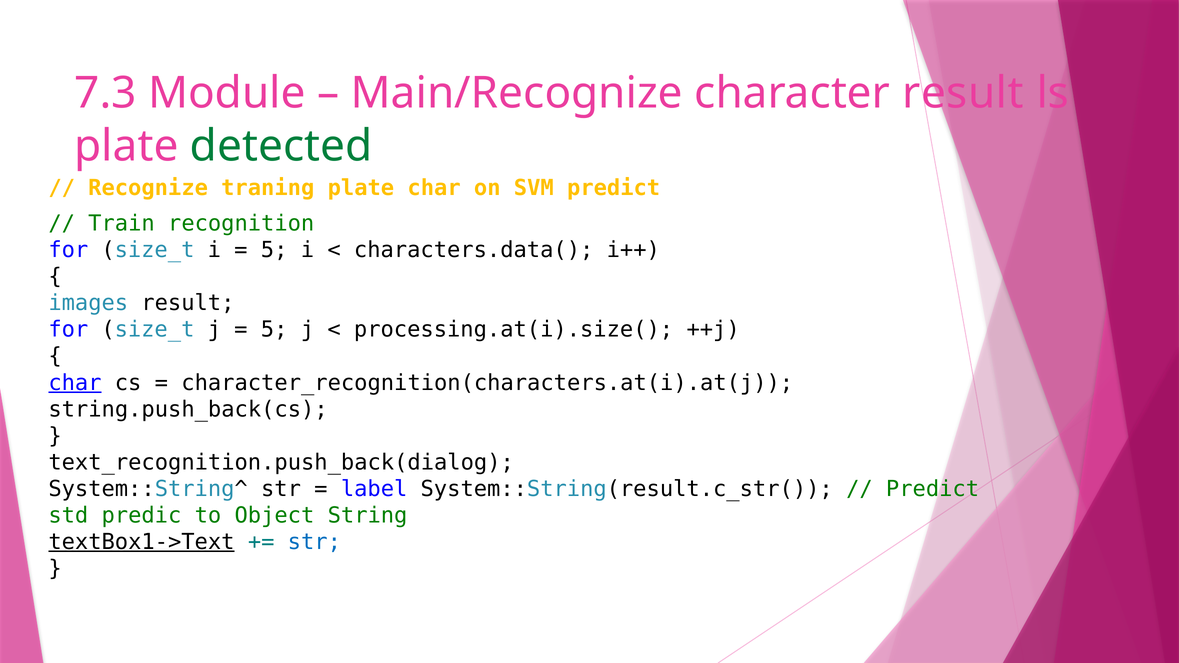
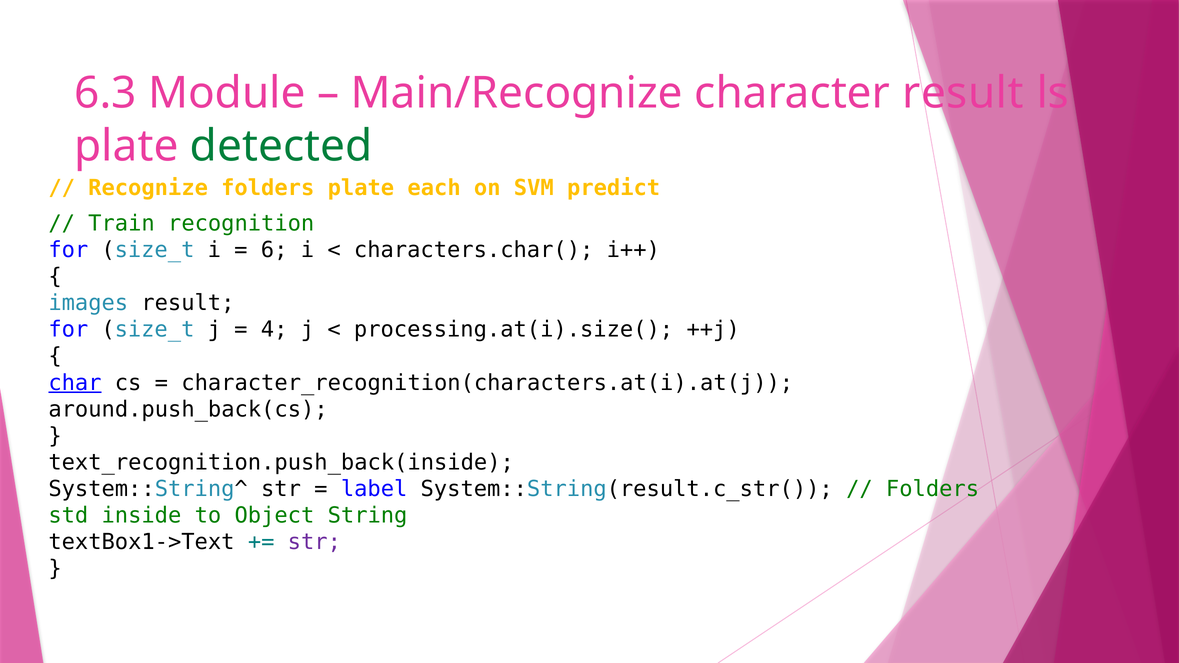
7.3: 7.3 -> 6.3 (106, 93)
Recognize traning: traning -> folders (268, 188)
plate char: char -> each (434, 188)
5: 5 -> 6 (274, 250)
characters.data(: characters.data( -> characters.char( (474, 250)
5: 5 -> 4 (274, 330)
string.push_back(cs: string.push_back(cs -> around.push_back(cs (188, 409)
text_recognition.push_back(dialog: text_recognition.push_back(dialog -> text_recognition.push_back(inside (281, 462)
Predict: Predict -> Folders (933, 489)
predic: predic -> inside (141, 515)
textBox1->Text underline: present -> none (141, 542)
str colour: blue -> purple (314, 542)
